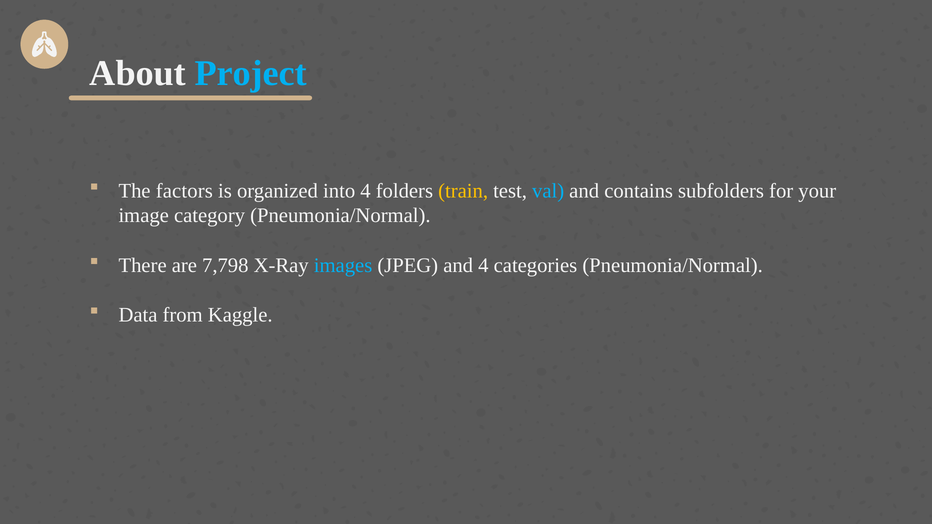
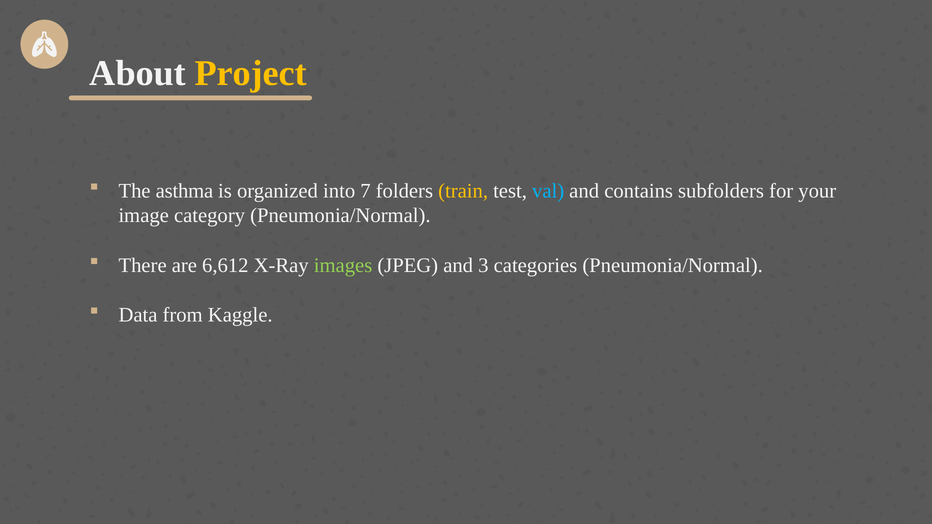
Project colour: light blue -> yellow (251, 73)
factors: factors -> asthma (184, 191)
into 4: 4 -> 7 (365, 191)
7,798: 7,798 -> 6,612 (225, 265)
images colour: light blue -> light green (343, 265)
and 4: 4 -> 3 (483, 265)
